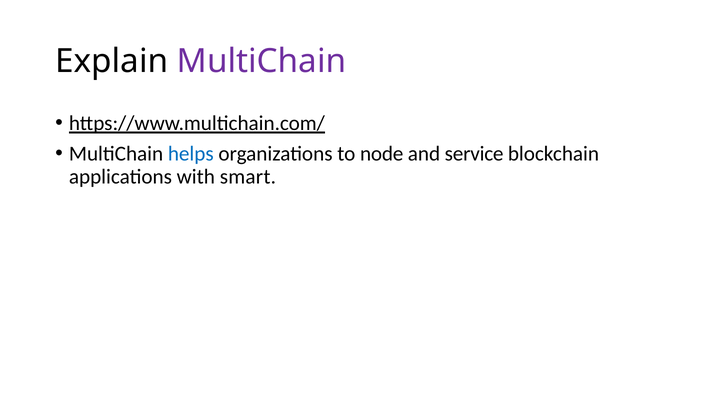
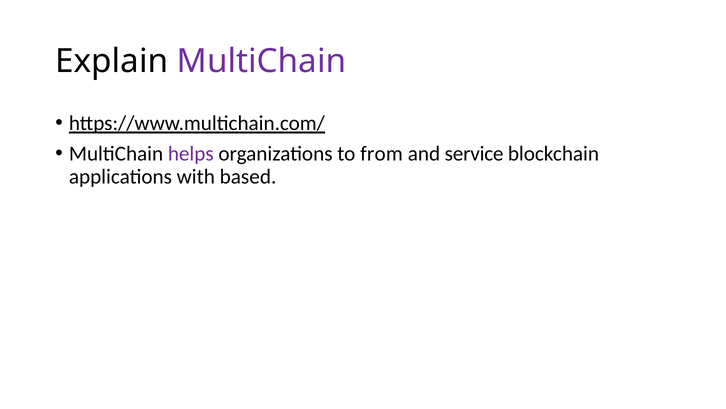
helps colour: blue -> purple (191, 154)
node: node -> from (382, 154)
smart: smart -> based (248, 176)
